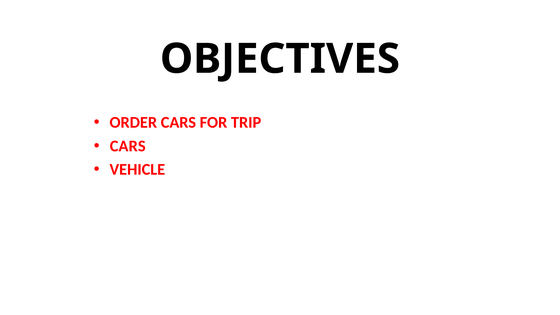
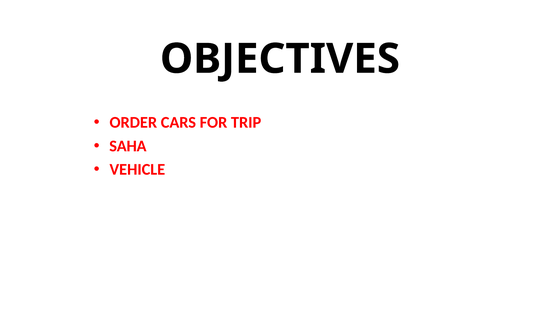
CARS: CARS -> SAHA (128, 146)
